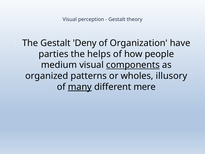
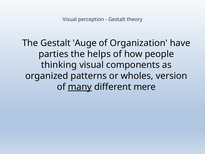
Deny: Deny -> Auge (85, 43)
medium: medium -> thinking (59, 65)
components underline: present -> none (133, 65)
illusory: illusory -> version (172, 76)
